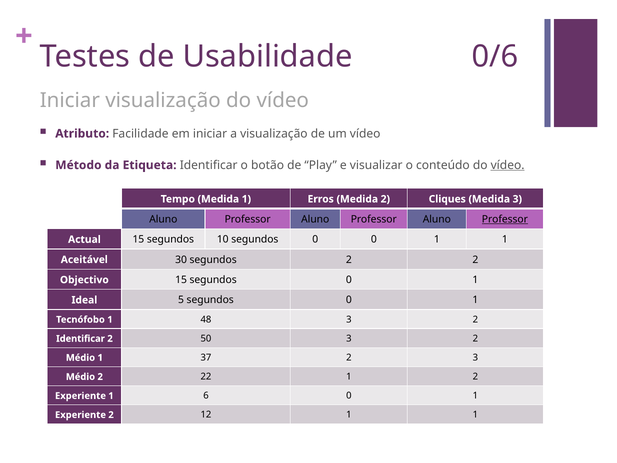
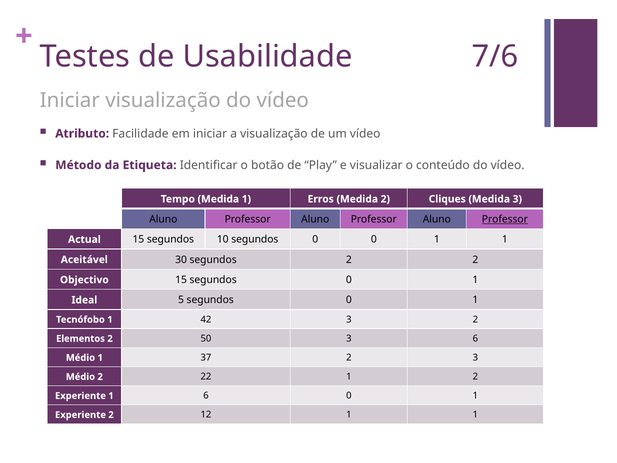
0/6: 0/6 -> 7/6 (495, 56)
vídeo underline: present -> none (508, 165)
48: 48 -> 42 (206, 319)
Identificar: Identificar -> Elementos (80, 338)
50 3 2: 2 -> 6 (475, 338)
